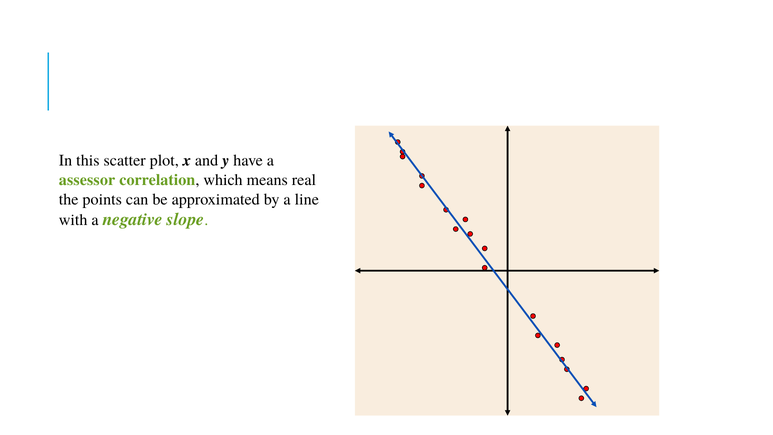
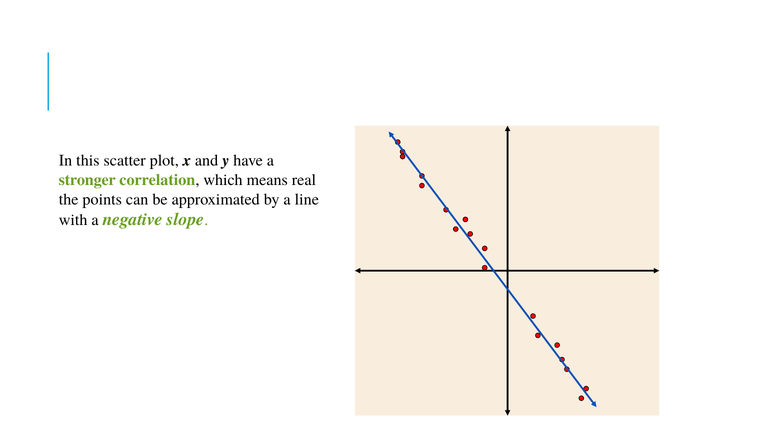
assessor: assessor -> stronger (87, 180)
